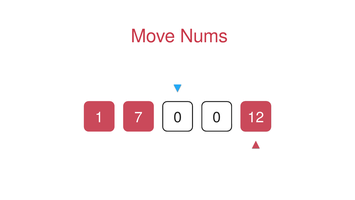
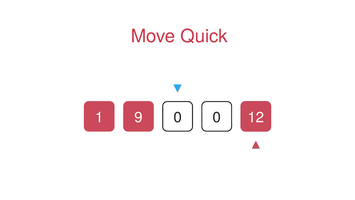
Nums: Nums -> Quick (204, 36)
7: 7 -> 9 (139, 117)
